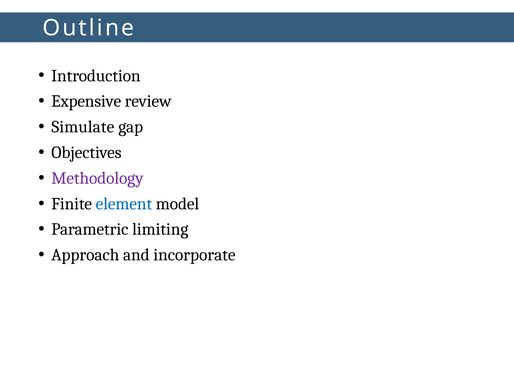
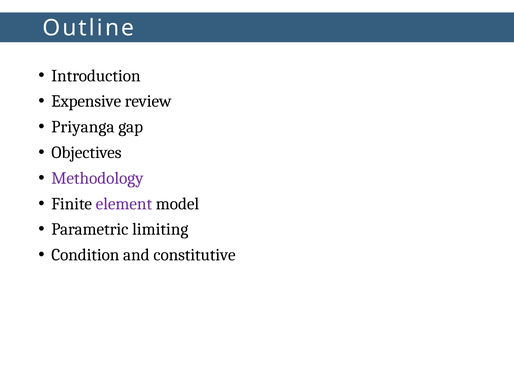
Simulate: Simulate -> Priyanga (83, 127)
element colour: blue -> purple (124, 204)
Approach: Approach -> Condition (85, 255)
incorporate: incorporate -> constitutive (194, 255)
